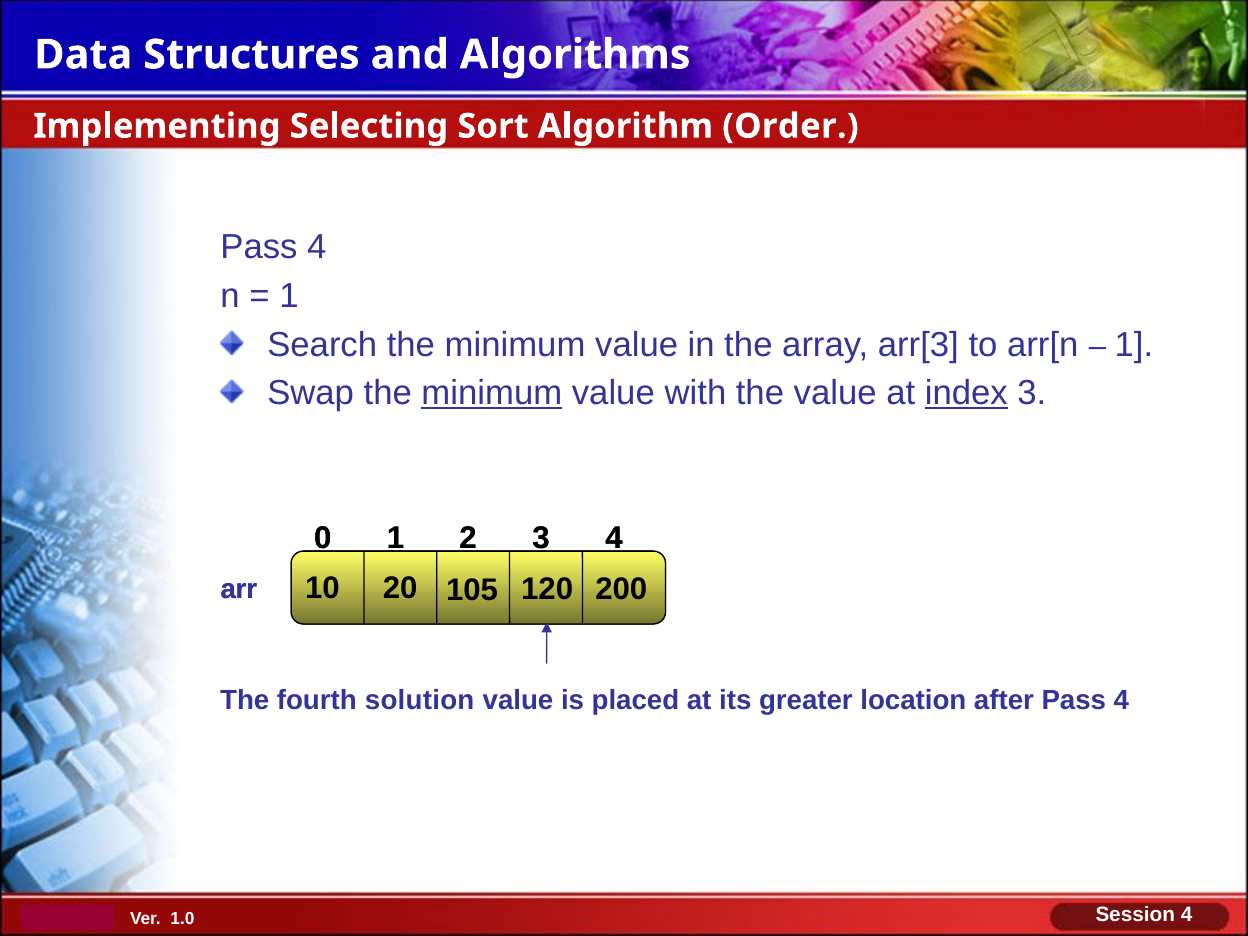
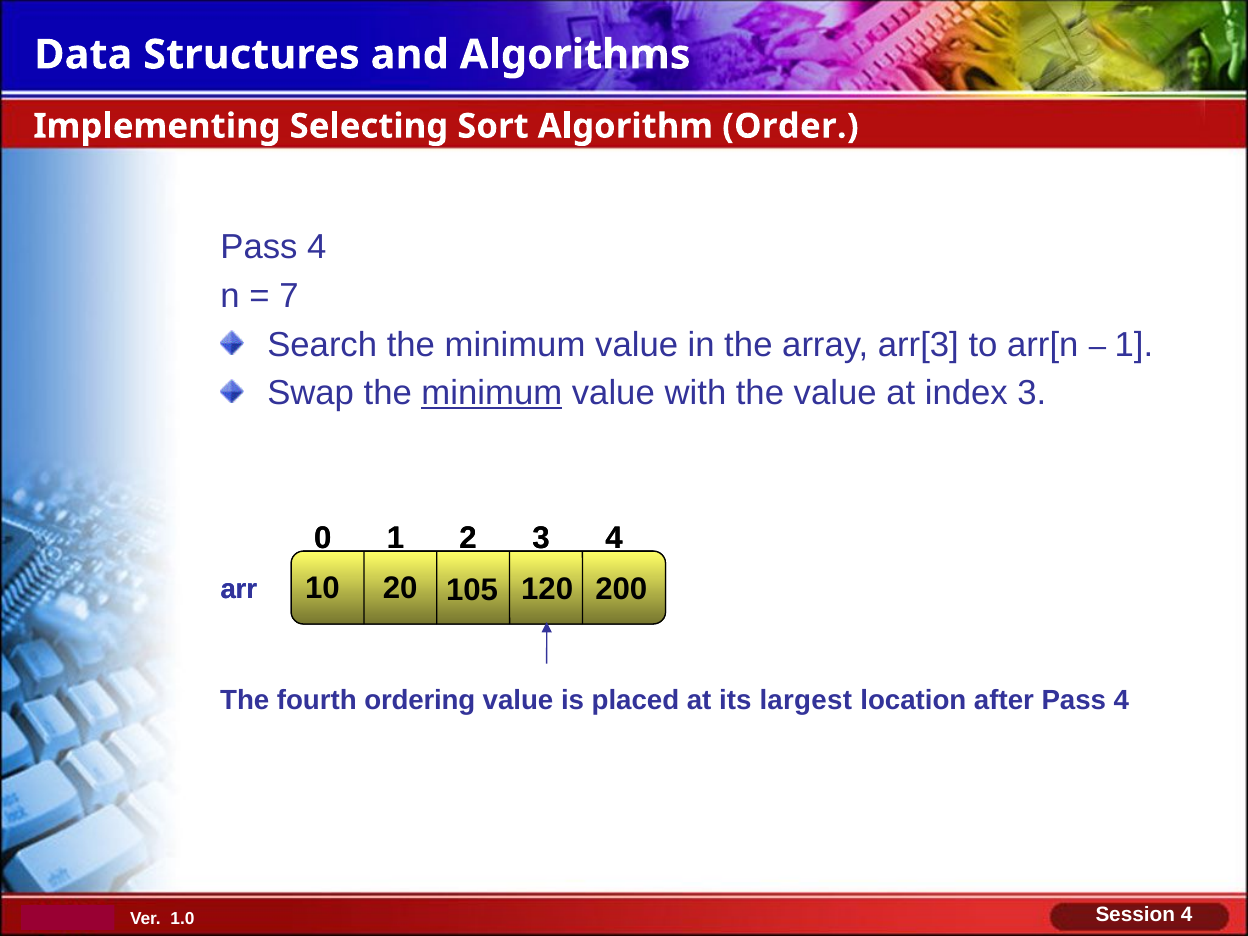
1: 1 -> 7 (289, 296)
index underline: present -> none (966, 393)
solution: solution -> ordering (420, 701)
greater: greater -> largest (806, 701)
